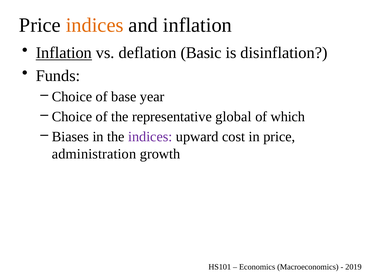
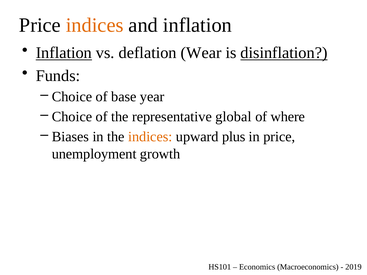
Basic: Basic -> Wear (201, 53)
disinflation underline: none -> present (284, 53)
which: which -> where (288, 117)
indices colour: purple -> orange (150, 137)
cost: cost -> plus (234, 137)
administration: administration -> unemployment (94, 154)
